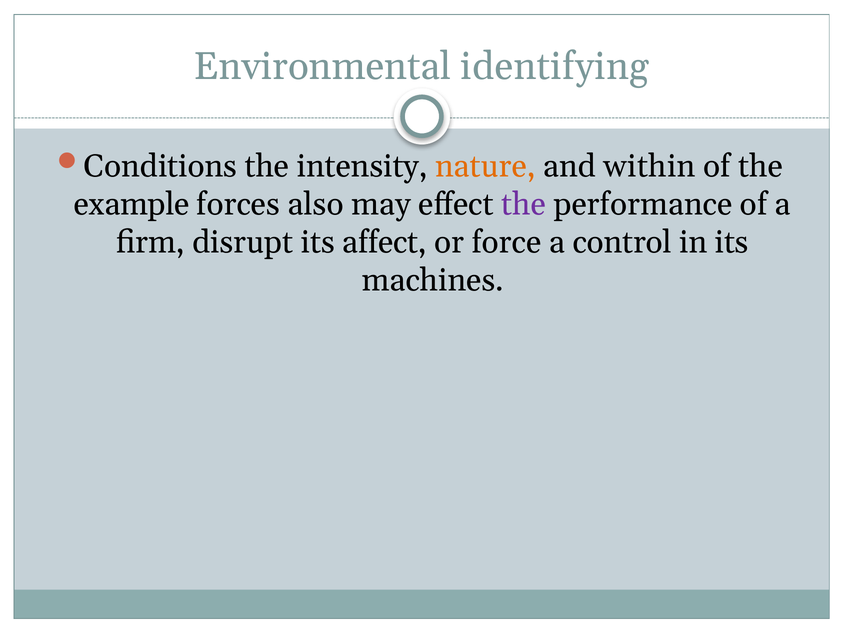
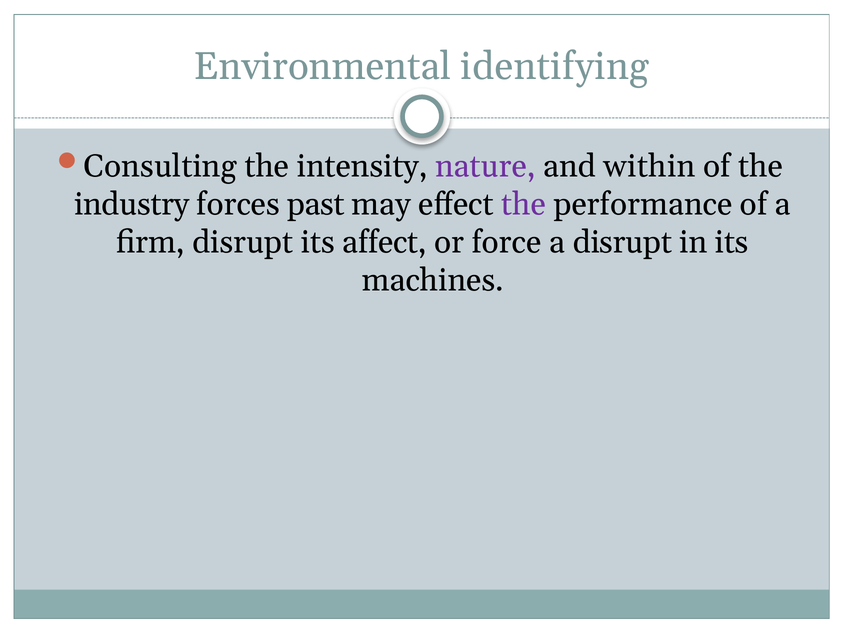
Conditions: Conditions -> Consulting (160, 166)
nature colour: orange -> purple (485, 166)
example: example -> industry (132, 204)
also: also -> past (316, 204)
a control: control -> disrupt (622, 242)
